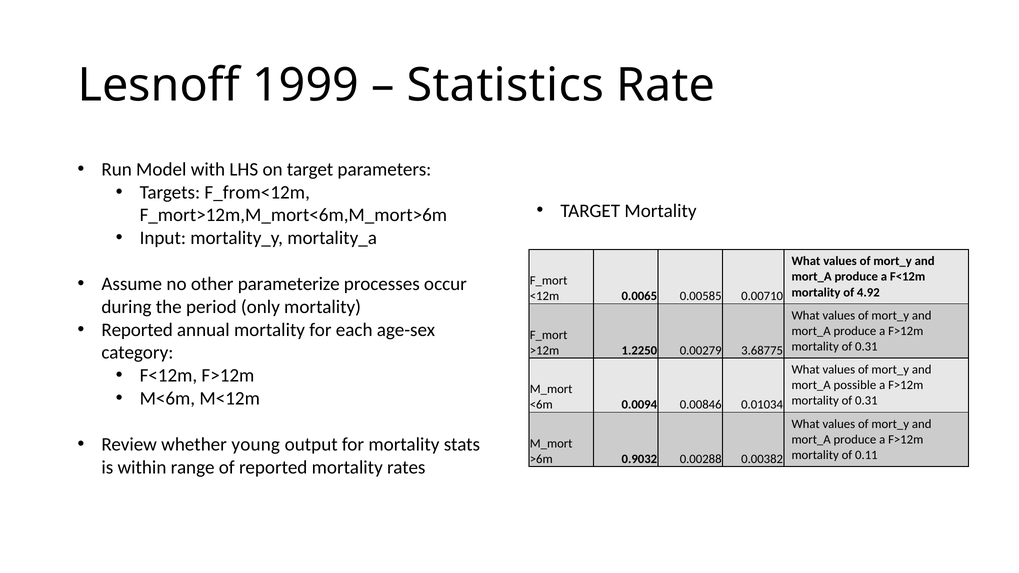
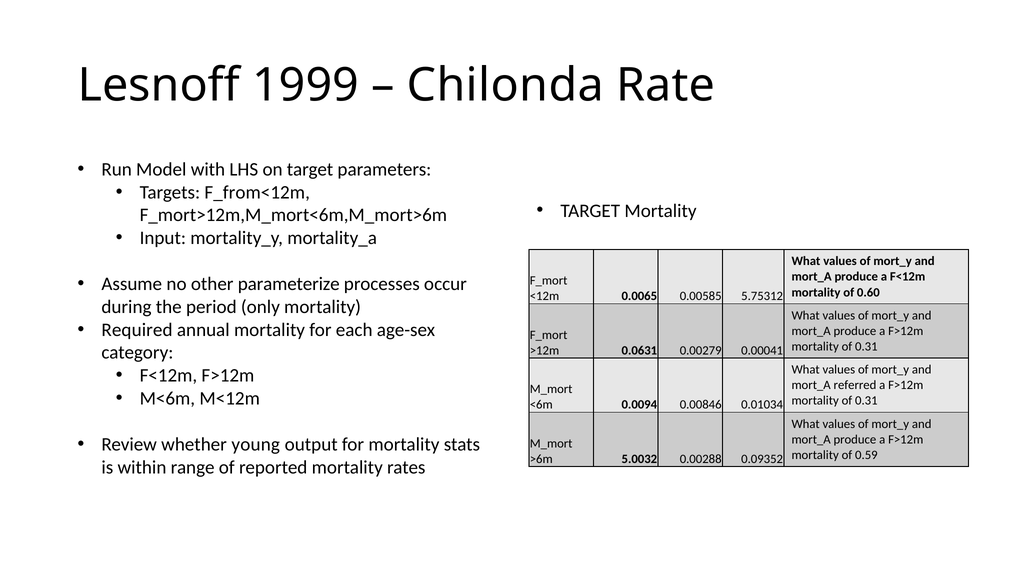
Statistics: Statistics -> Chilonda (505, 86)
4.92: 4.92 -> 0.60 (868, 292)
0.00710: 0.00710 -> 5.75312 (762, 296)
Reported: Reported -> Required (137, 330)
1.2250: 1.2250 -> 0.0631 (639, 351)
3.68775: 3.68775 -> 0.00041 (762, 351)
possible: possible -> referred (855, 385)
0.11: 0.11 -> 0.59 (866, 455)
0.9032: 0.9032 -> 5.0032 (639, 459)
0.00382: 0.00382 -> 0.09352 (762, 459)
